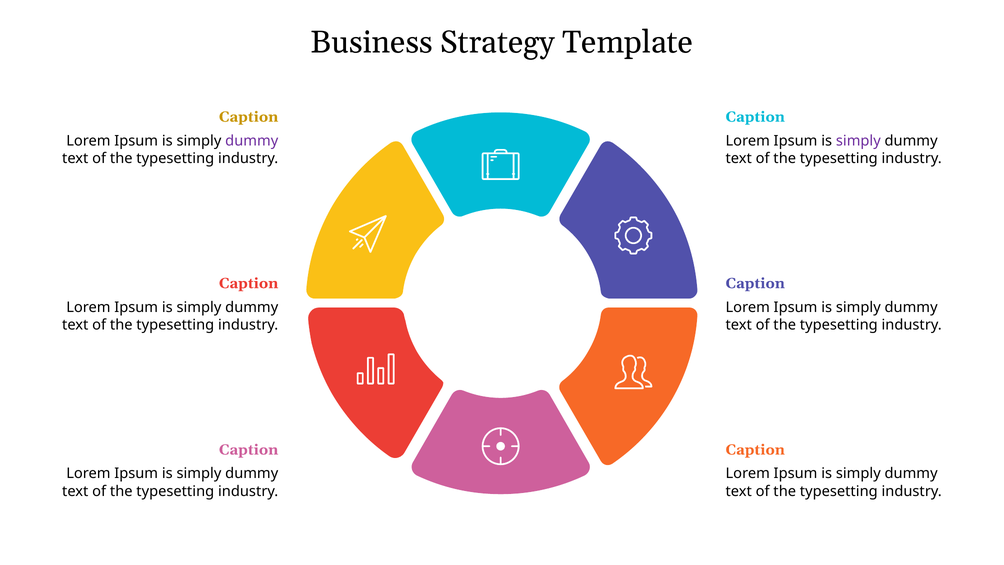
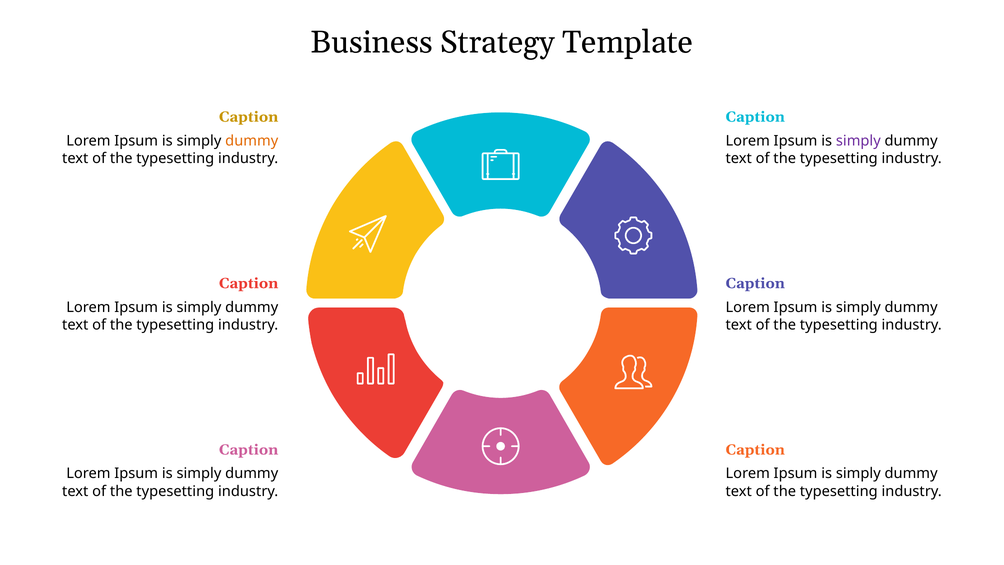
dummy colour: purple -> orange (252, 141)
